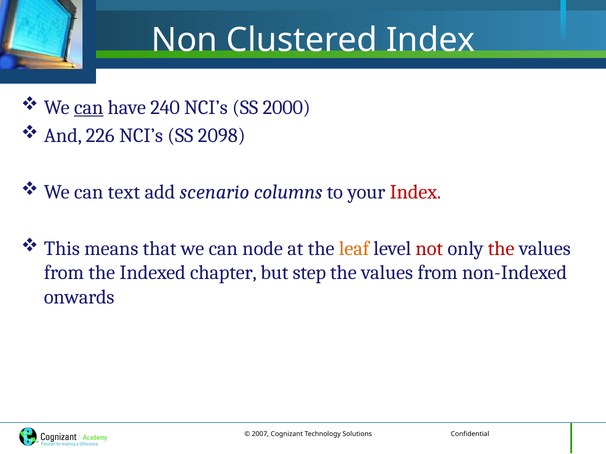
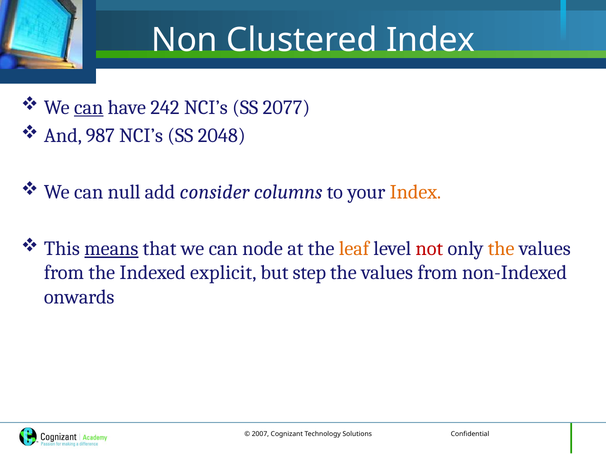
240: 240 -> 242 (165, 107)
2000: 2000 -> 2077 (286, 107)
226: 226 -> 987 (100, 136)
2098: 2098 -> 2048 (222, 136)
text: text -> null (124, 192)
scenario: scenario -> consider (215, 192)
Index colour: red -> orange (416, 192)
means underline: none -> present (111, 249)
the colour: red -> orange (501, 249)
chapter: chapter -> explicit (223, 273)
